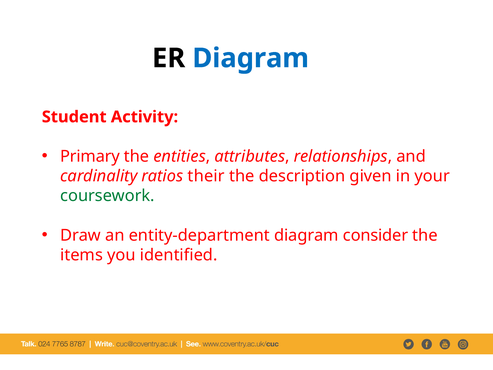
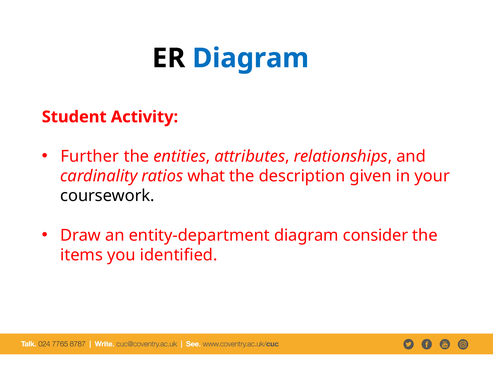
Primary: Primary -> Further (90, 156)
their: their -> what (206, 176)
coursework colour: green -> black (107, 196)
